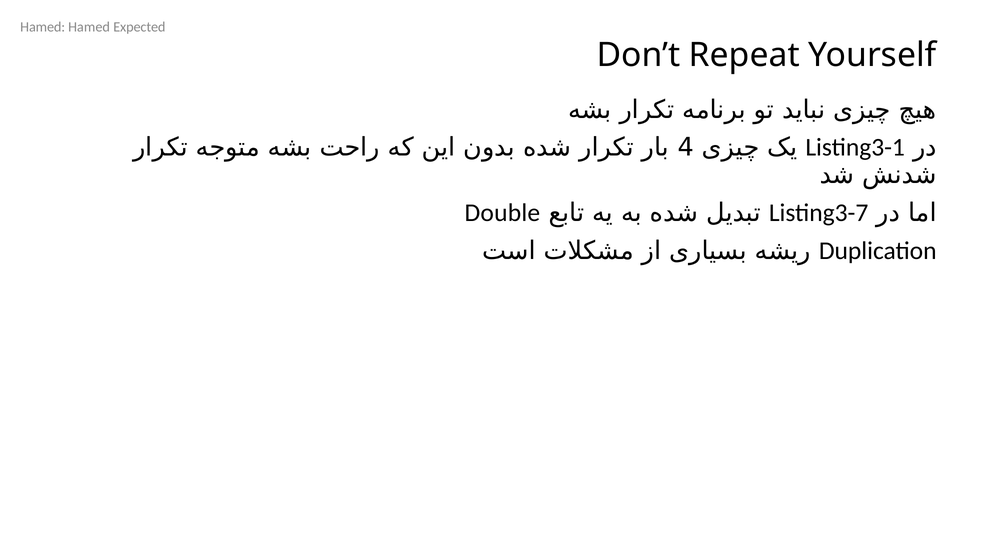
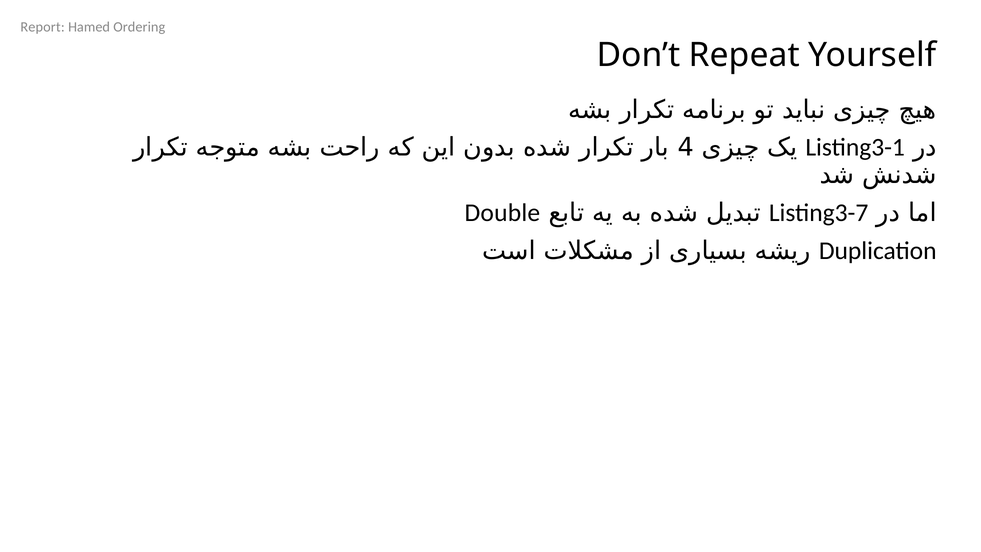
Hamed: Hamed -> Report (43, 27)
Expected: Expected -> Ordering (139, 27)
